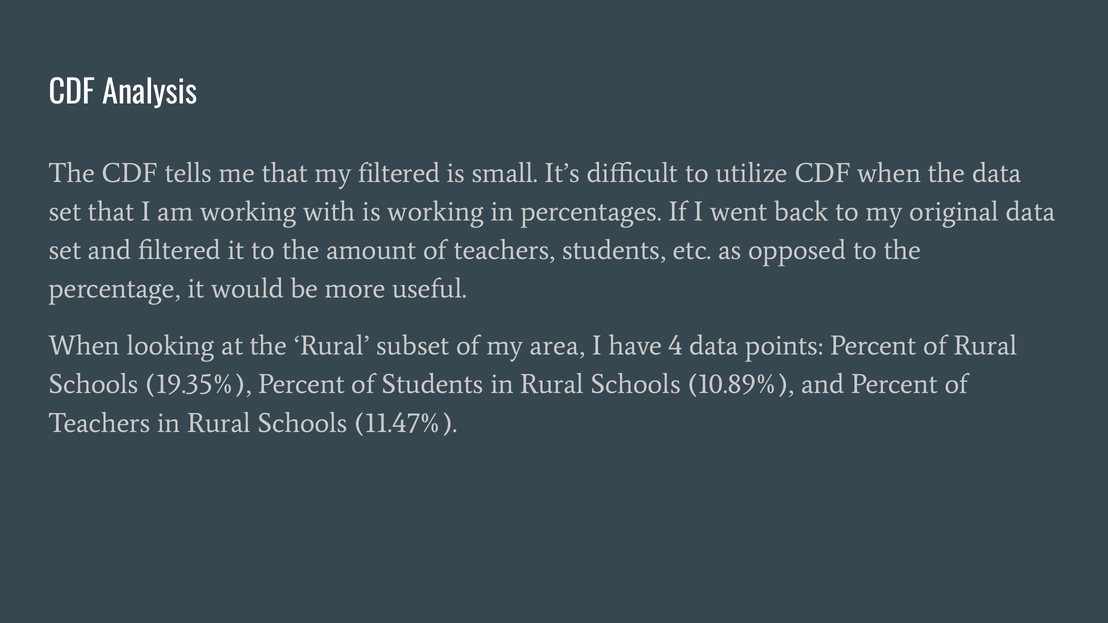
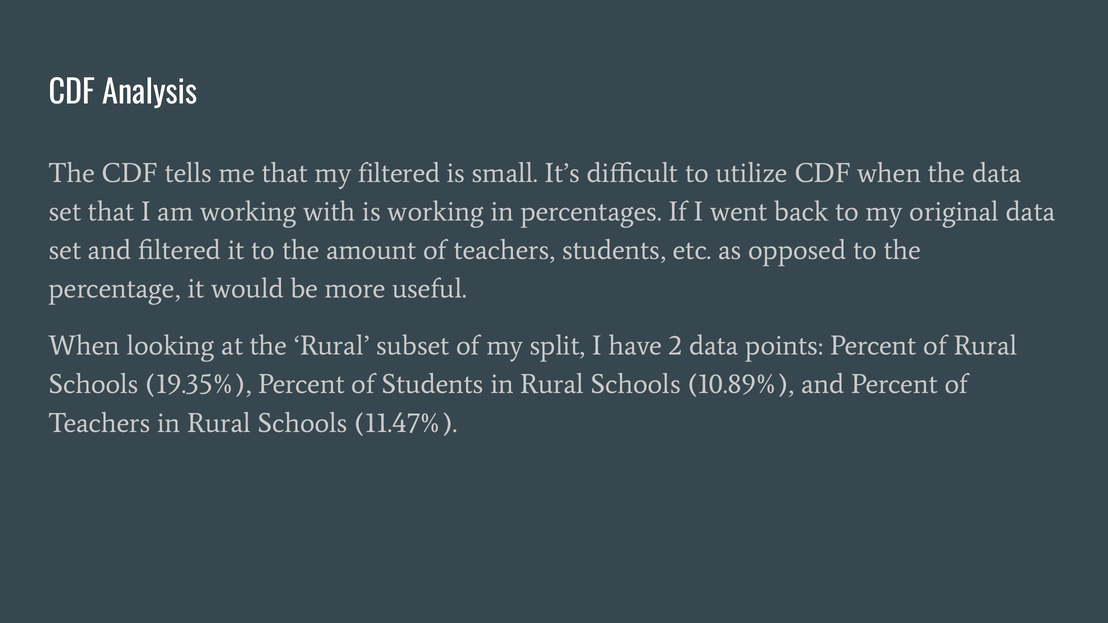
area: area -> split (558, 346)
4: 4 -> 2 (676, 346)
